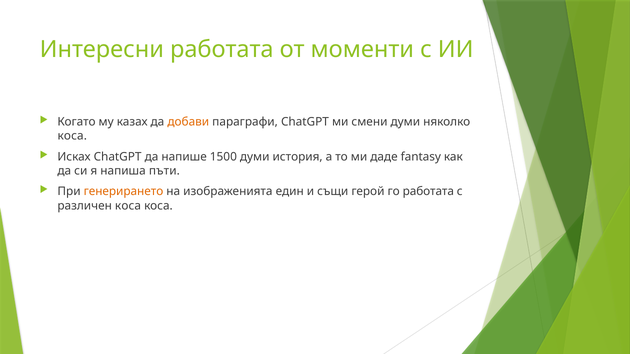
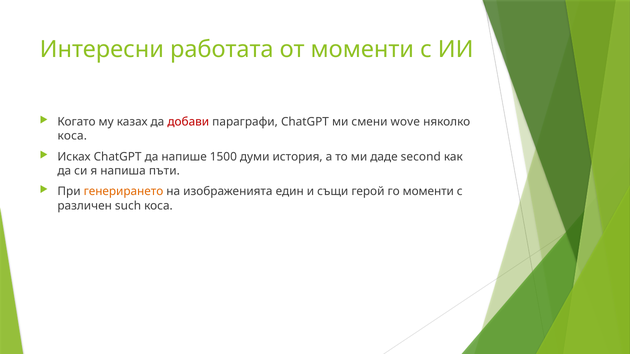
добави colour: orange -> red (188, 122)
смени думи: думи -> wove (405, 122)
fantasy: fantasy -> second (421, 157)
го работата: работата -> моменти (428, 192)
различен коса: коса -> such (128, 206)
